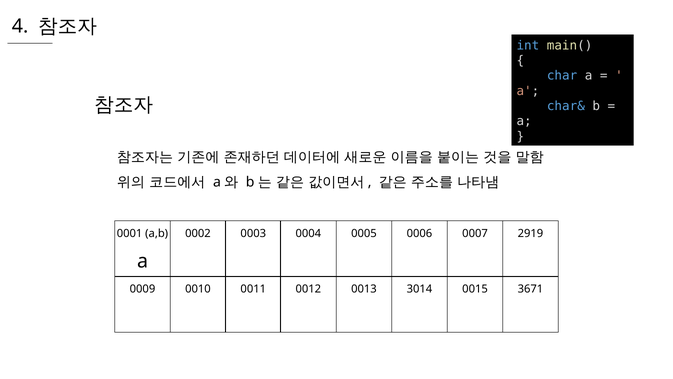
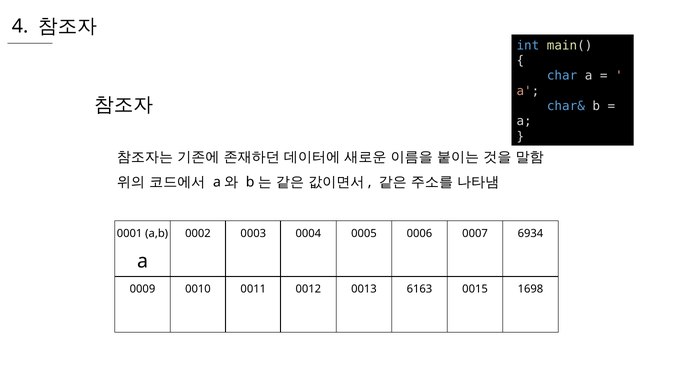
2919: 2919 -> 6934 (530, 233)
3014: 3014 -> 6163 (419, 289)
3671: 3671 -> 1698 (530, 289)
